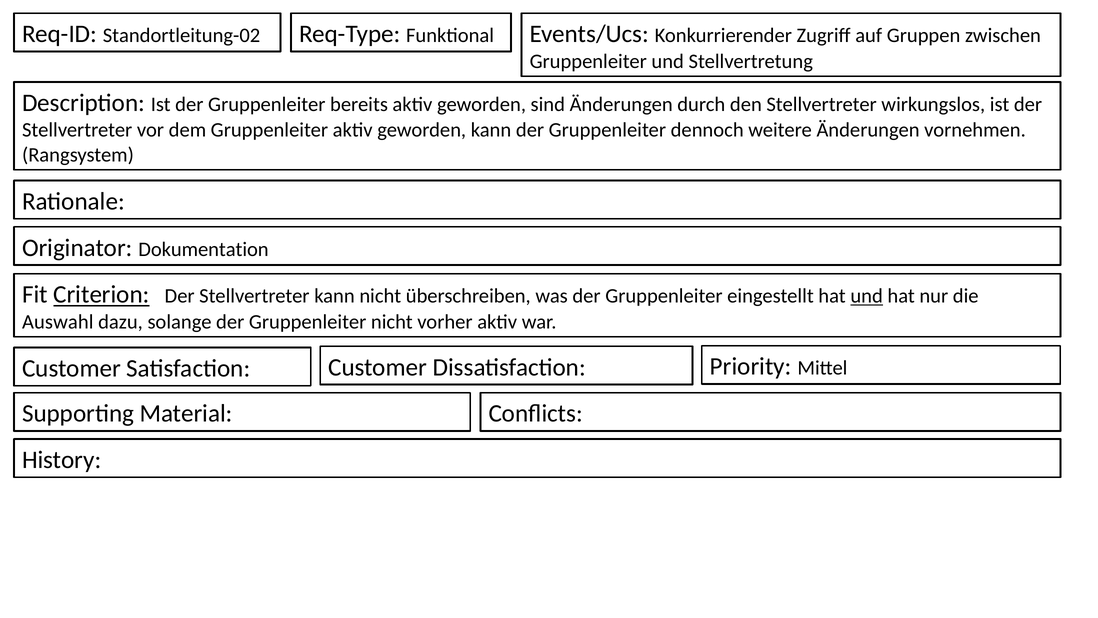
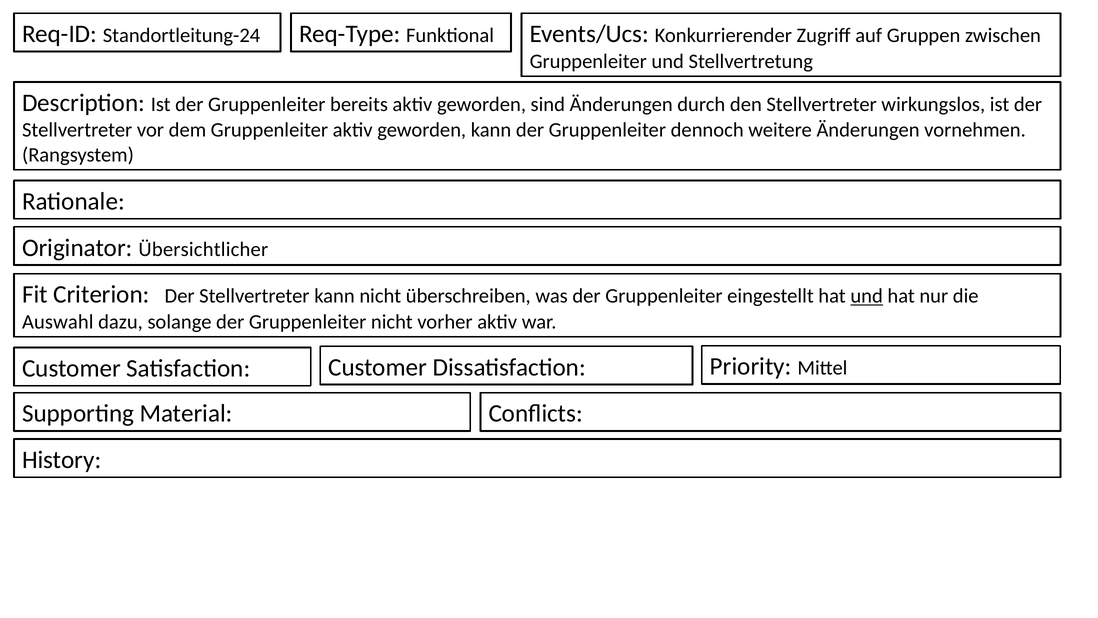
Standortleitung-02: Standortleitung-02 -> Standortleitung-24 (181, 36)
Dokumentation: Dokumentation -> Übersichtlicher (203, 249)
Criterion underline: present -> none (101, 295)
